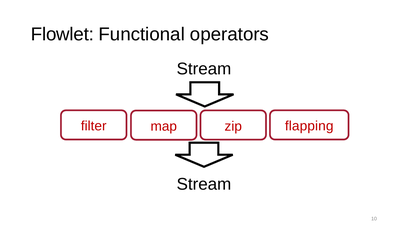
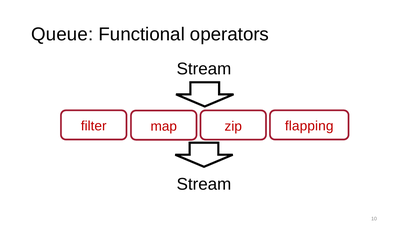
Flowlet: Flowlet -> Queue (62, 34)
